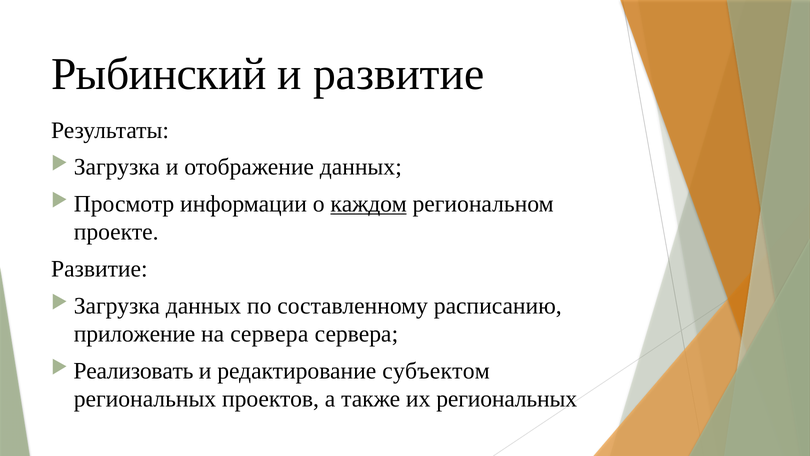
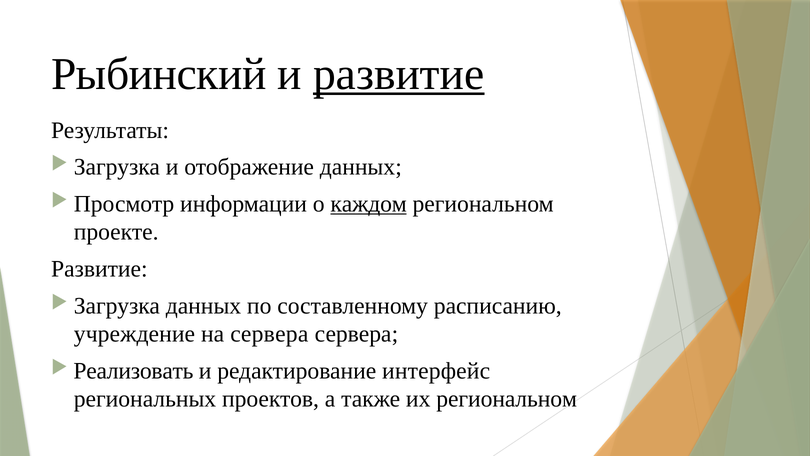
развитие underline: none -> present (399, 74)
приложение: приложение -> учреждение (134, 334)
субъектом: субъектом -> интерфейс (436, 370)
их региональных: региональных -> региональном (507, 399)
